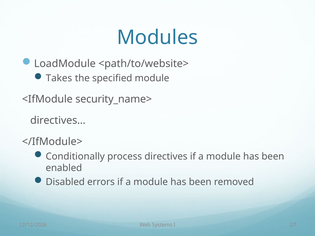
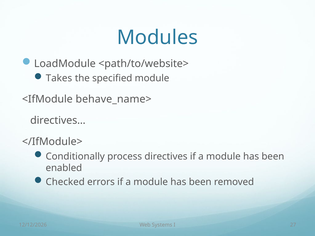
security_name>: security_name> -> behave_name> (114, 99)
Disabled: Disabled -> Checked (65, 182)
